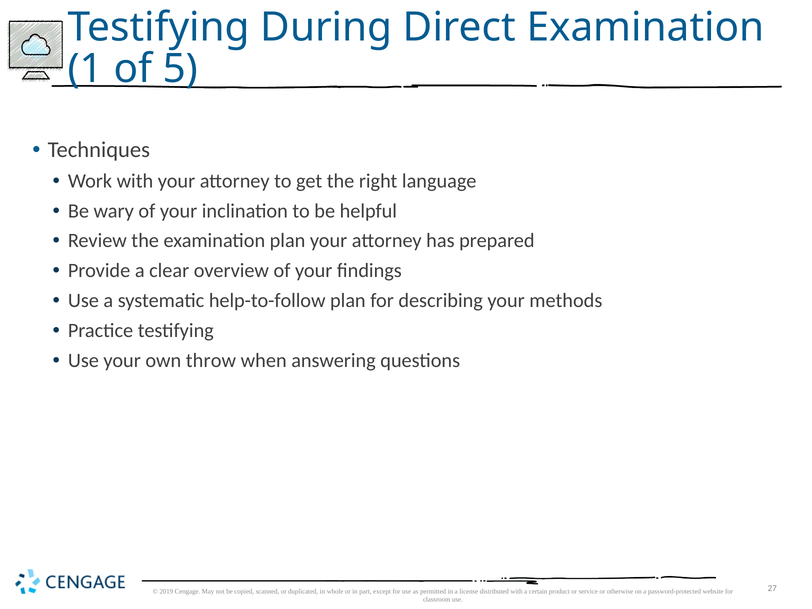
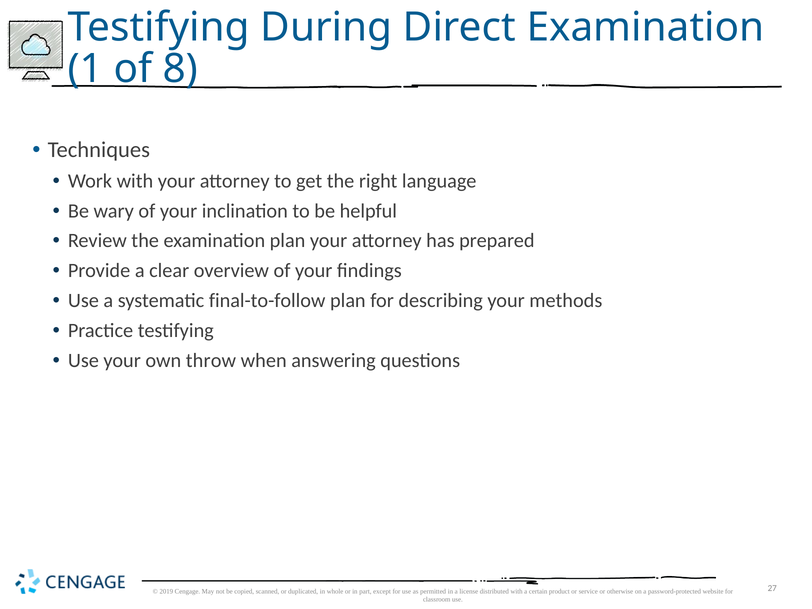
5: 5 -> 8 (180, 69)
help-to-follow: help-to-follow -> final-to-follow (267, 301)
